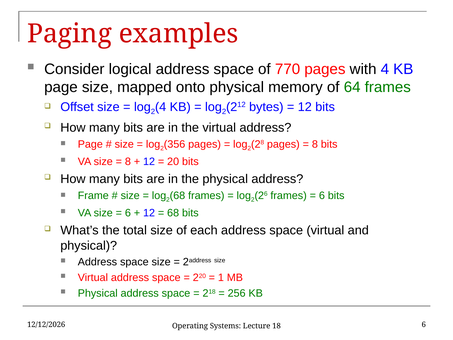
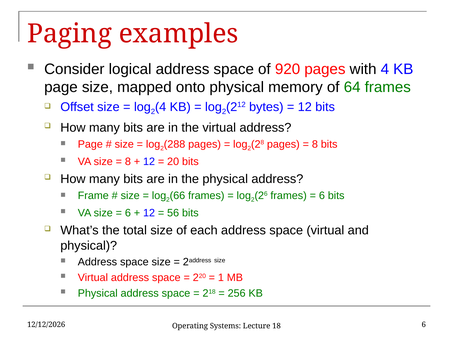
770: 770 -> 920 (288, 69)
356: 356 -> 288 (175, 144)
68: 68 -> 66 (177, 195)
68: 68 -> 56 (173, 213)
